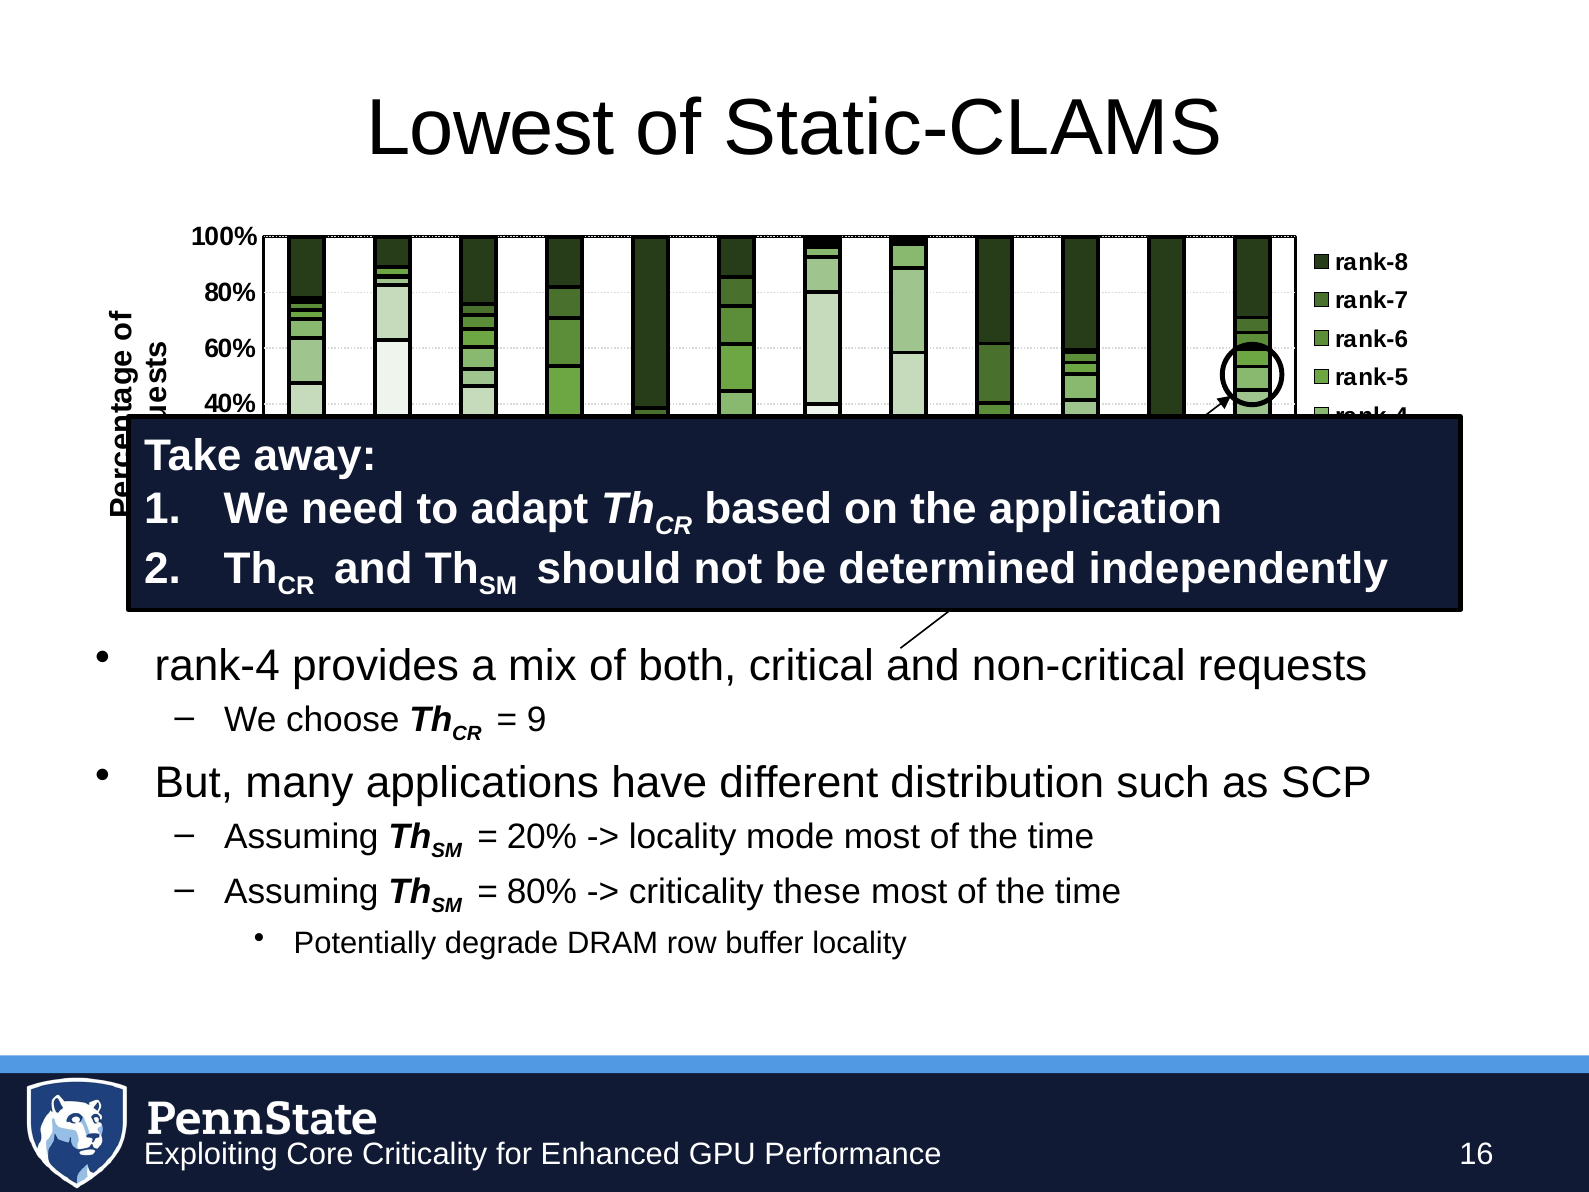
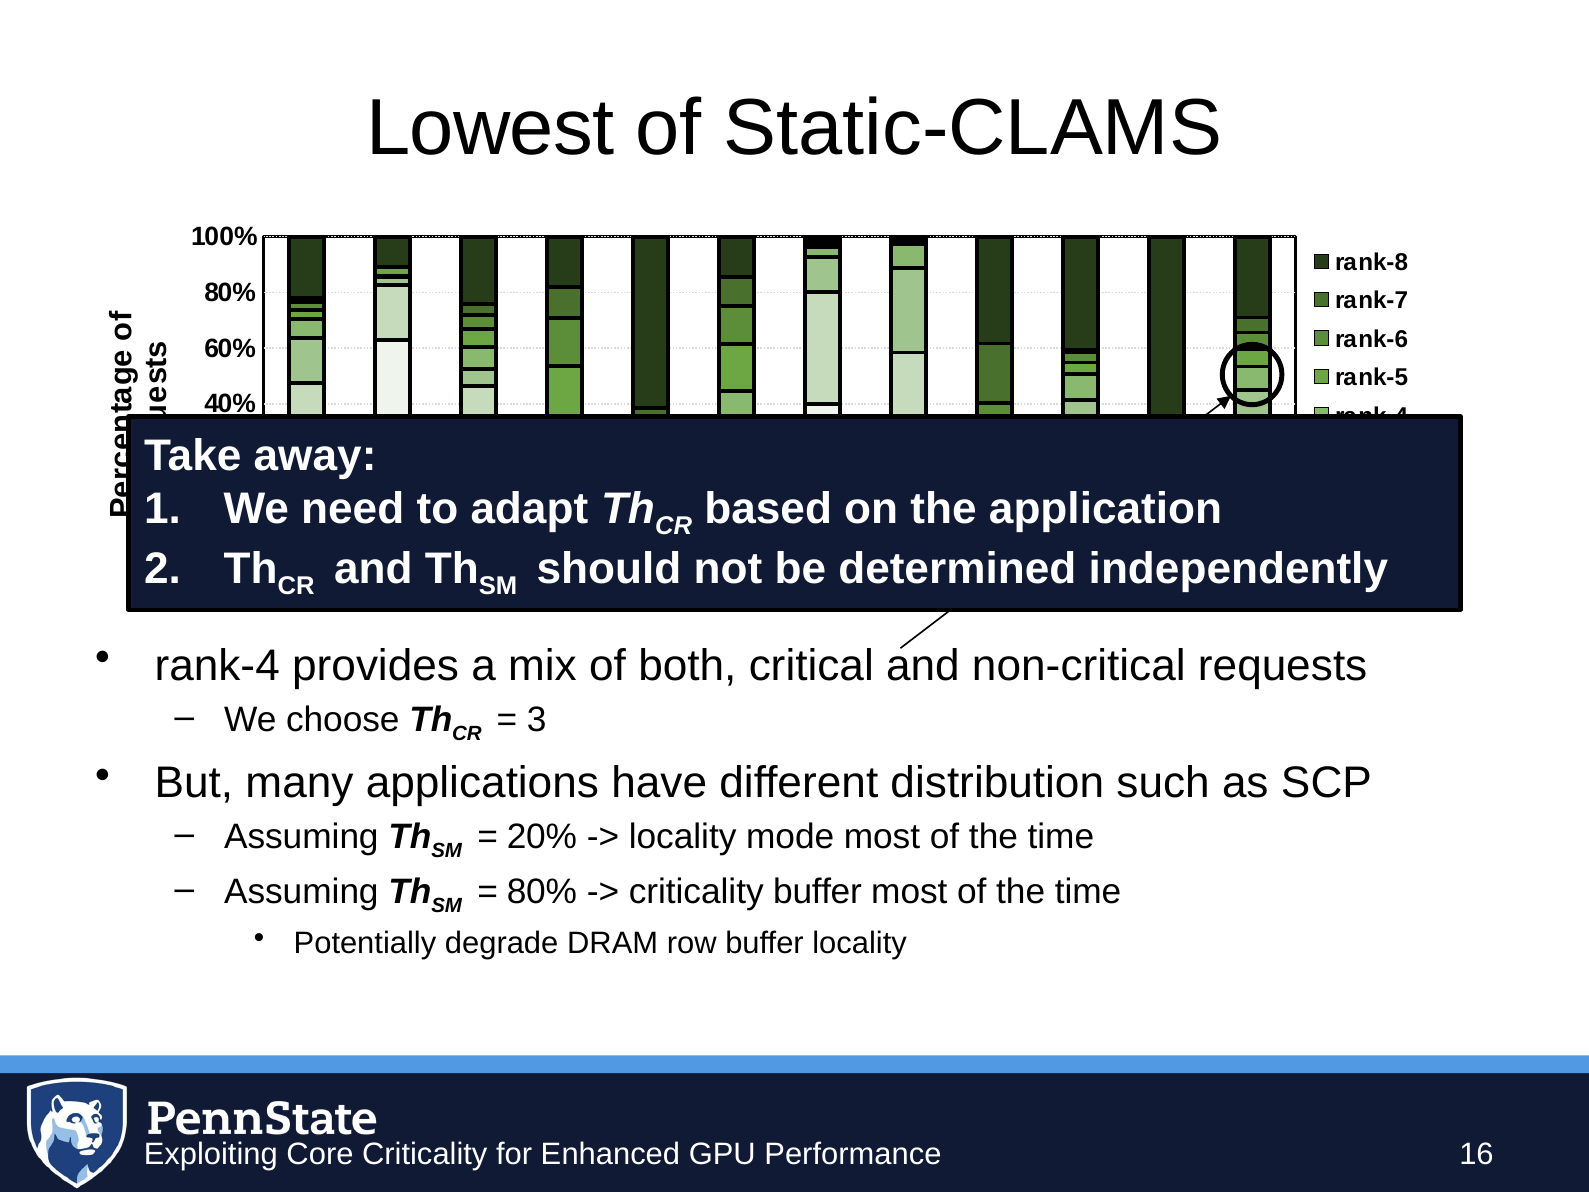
9: 9 -> 3 (537, 719)
criticality these: these -> buffer (818, 892)
